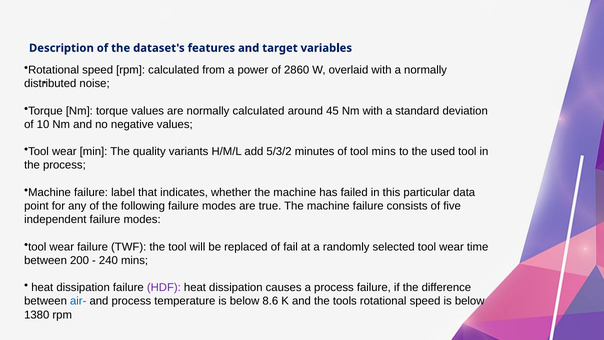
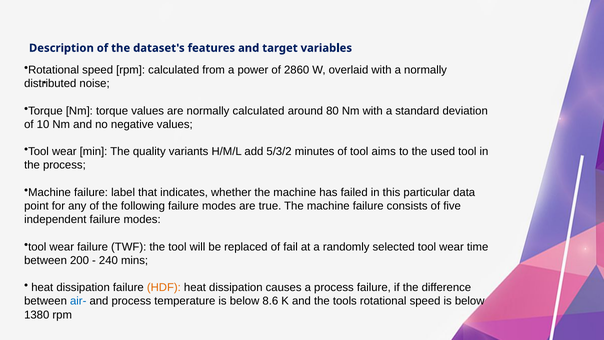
45: 45 -> 80 (332, 111)
tool mins: mins -> aims (384, 151)
HDF colour: purple -> orange (164, 287)
